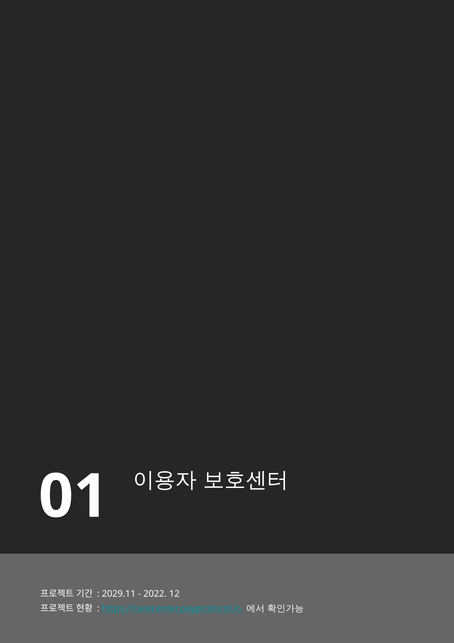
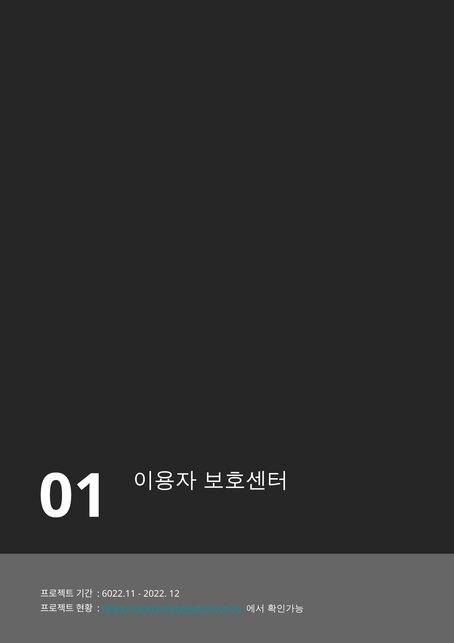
2029.11: 2029.11 -> 6022.11 (119, 593)
